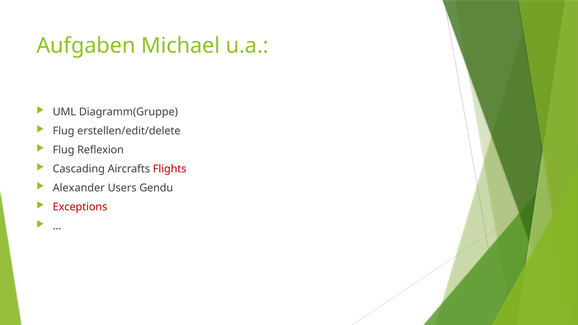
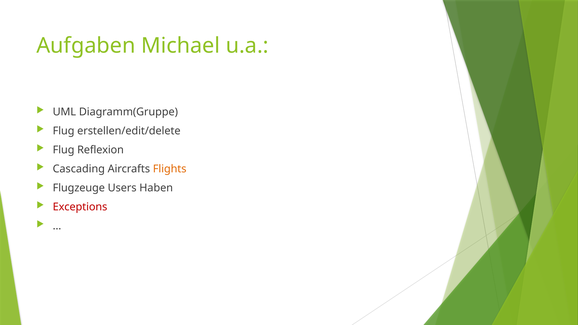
Flights colour: red -> orange (170, 169)
Alexander: Alexander -> Flugzeuge (79, 188)
Gendu: Gendu -> Haben (156, 188)
